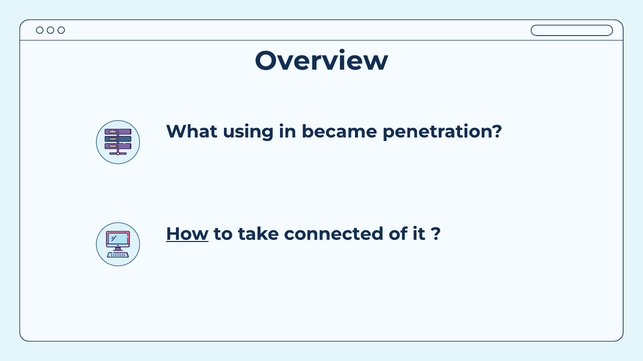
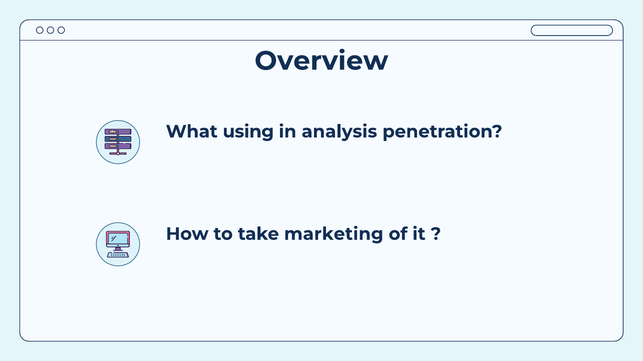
became: became -> analysis (339, 132)
How underline: present -> none (187, 234)
connected: connected -> marketing (334, 234)
